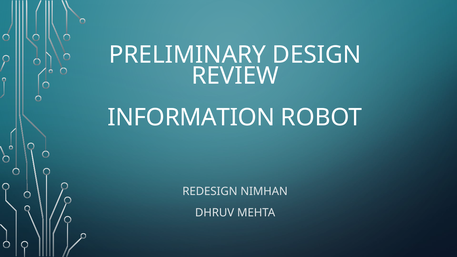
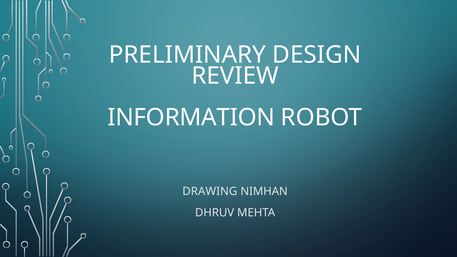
REDESIGN: REDESIGN -> DRAWING (210, 192)
